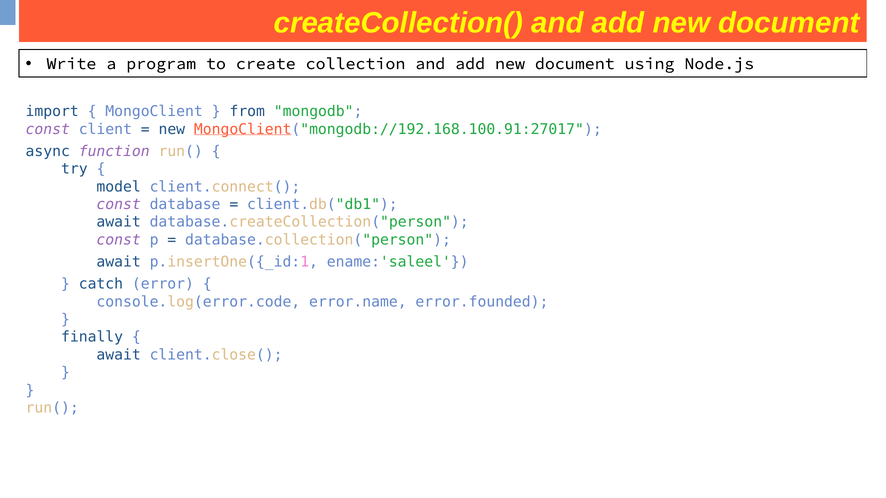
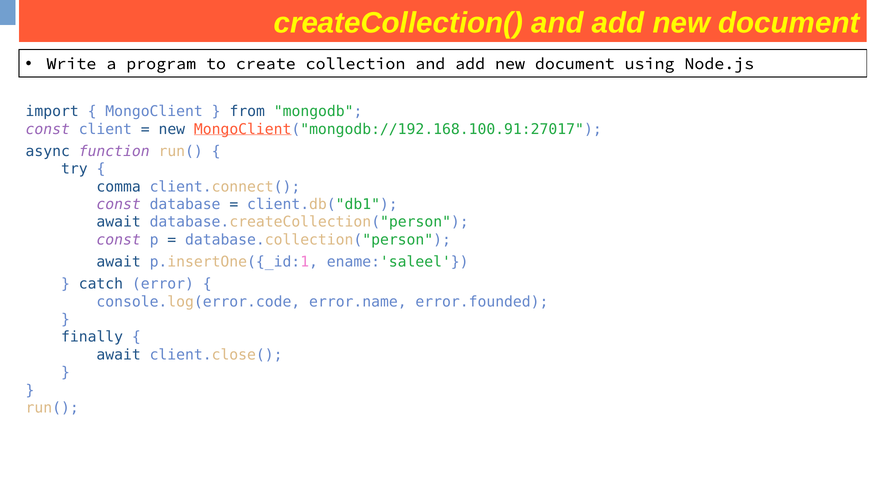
model: model -> comma (119, 187)
